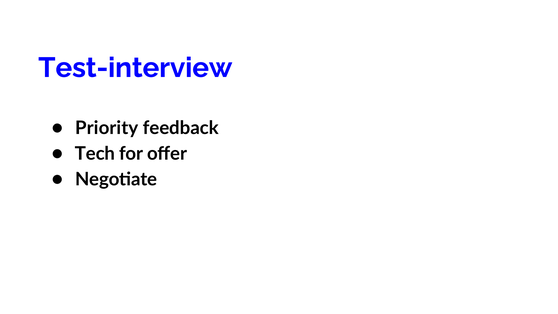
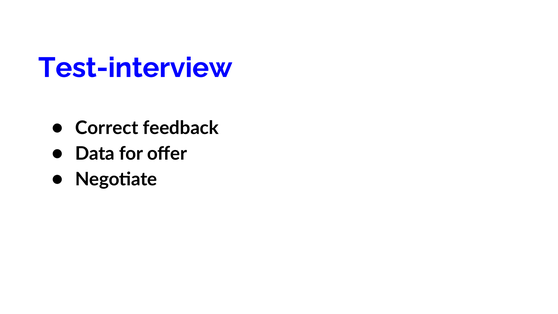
Priority: Priority -> Correct (107, 128)
Tech: Tech -> Data (95, 154)
